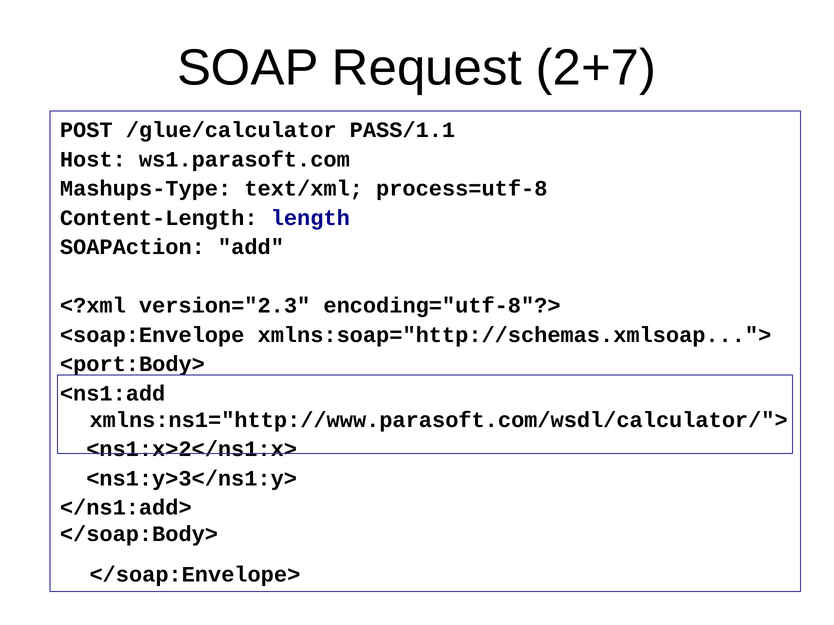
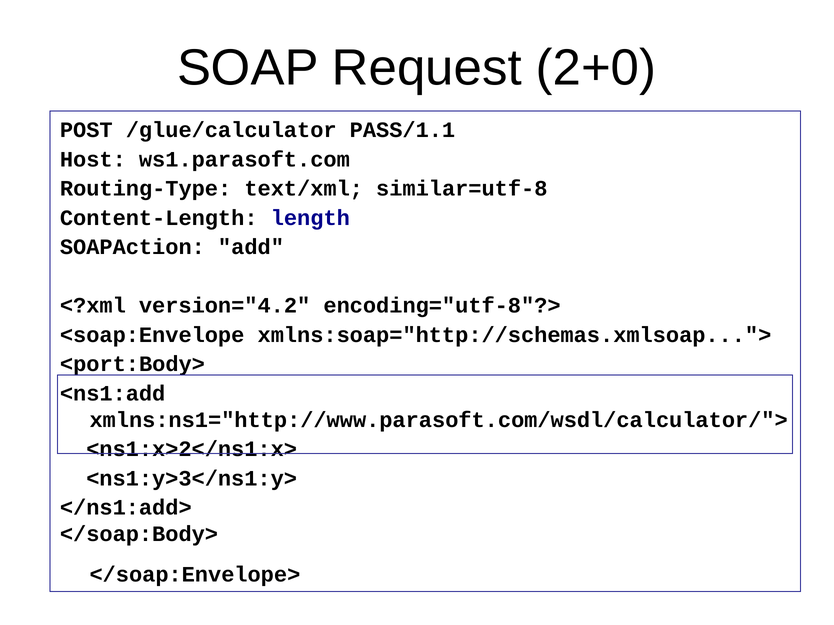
2+7: 2+7 -> 2+0 (596, 68)
Mashups-Type: Mashups-Type -> Routing-Type (146, 189)
process=utf-8: process=utf-8 -> similar=utf-8 (462, 189)
version="2.3: version="2.3 -> version="4.2 (225, 306)
